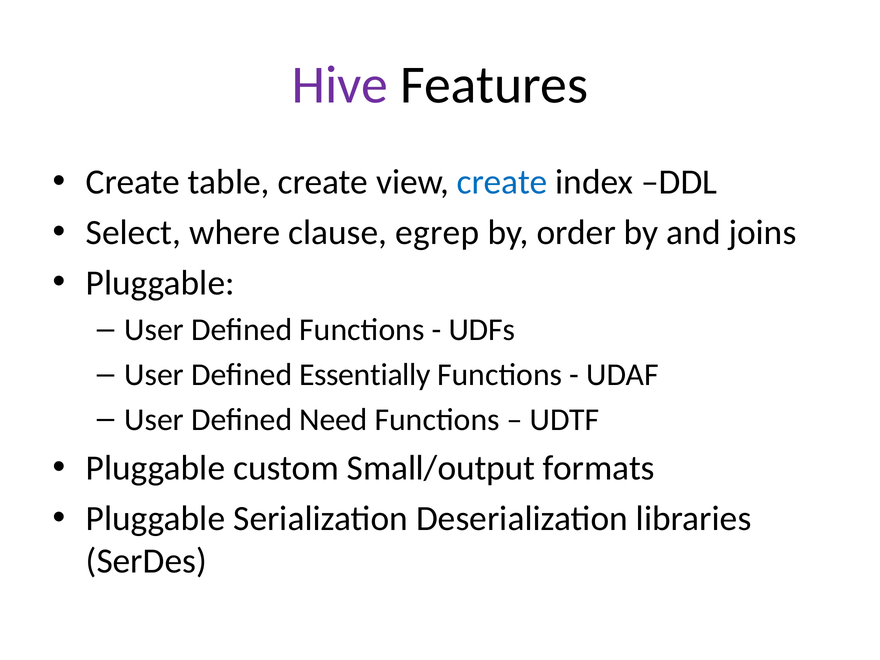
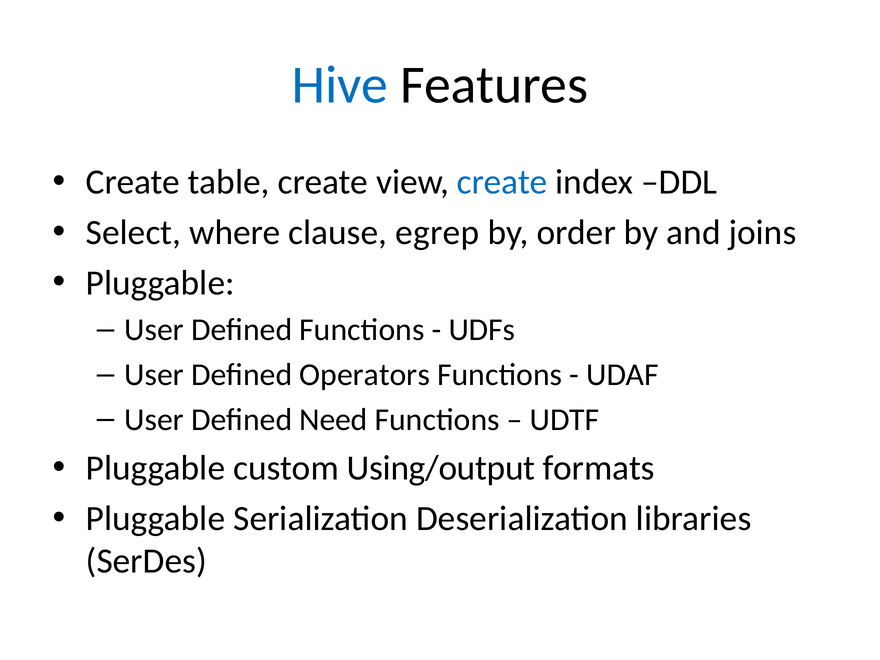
Hive colour: purple -> blue (340, 85)
Essentially: Essentially -> Operators (365, 375)
Small/output: Small/output -> Using/output (441, 468)
